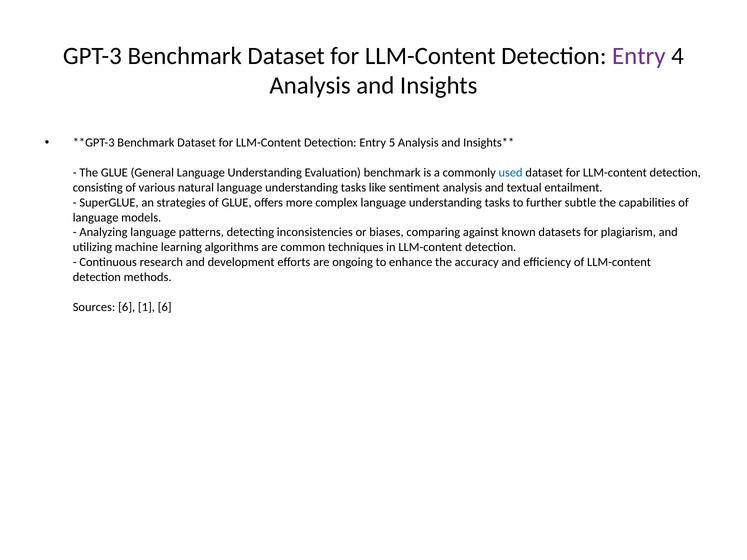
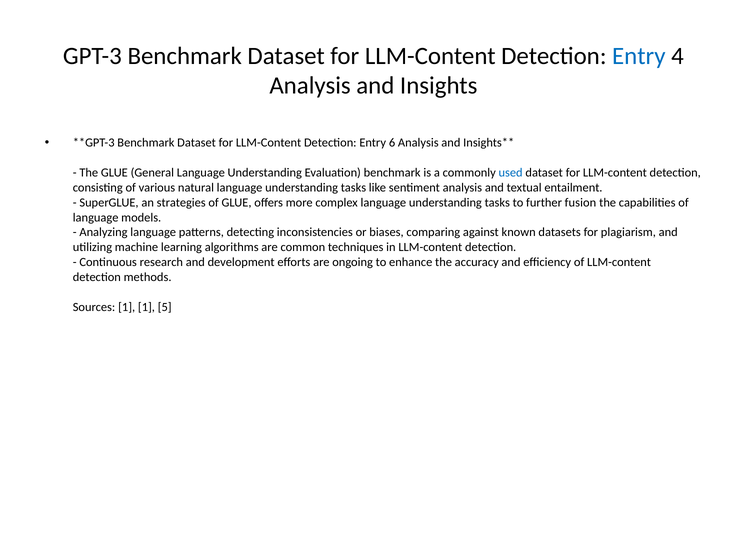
Entry colour: purple -> blue (639, 56)
5: 5 -> 6 (392, 143)
subtle: subtle -> fusion (580, 203)
Sources 6: 6 -> 1 (127, 307)
1 6: 6 -> 5 (165, 307)
